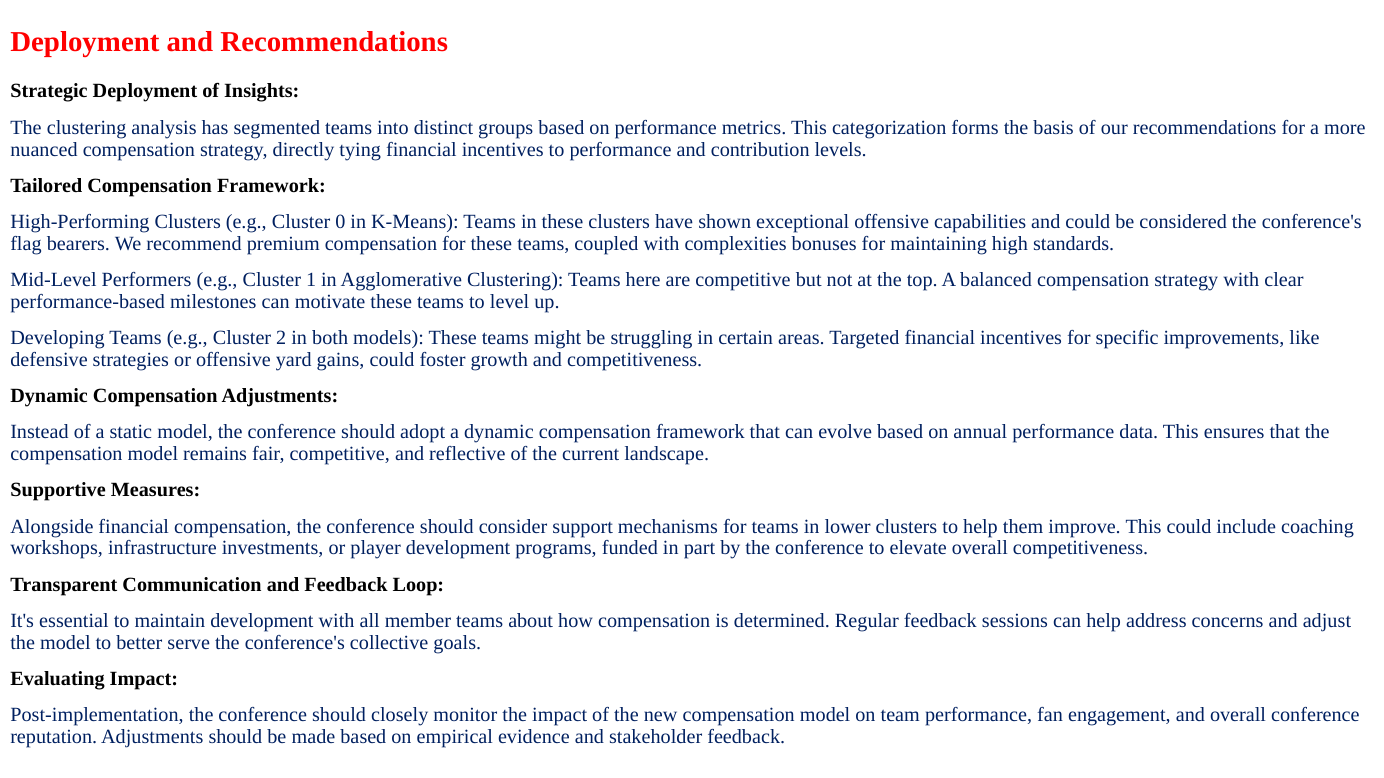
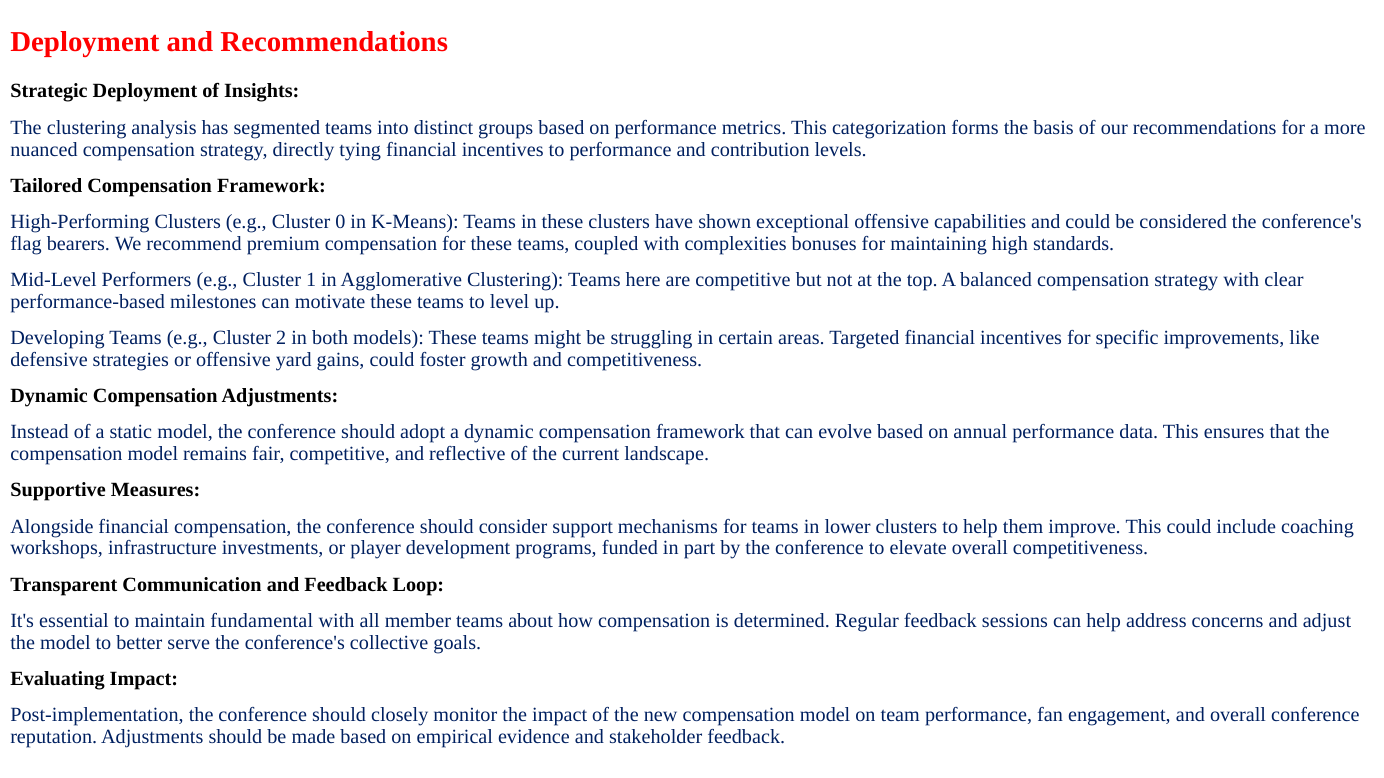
maintain development: development -> fundamental (262, 621)
